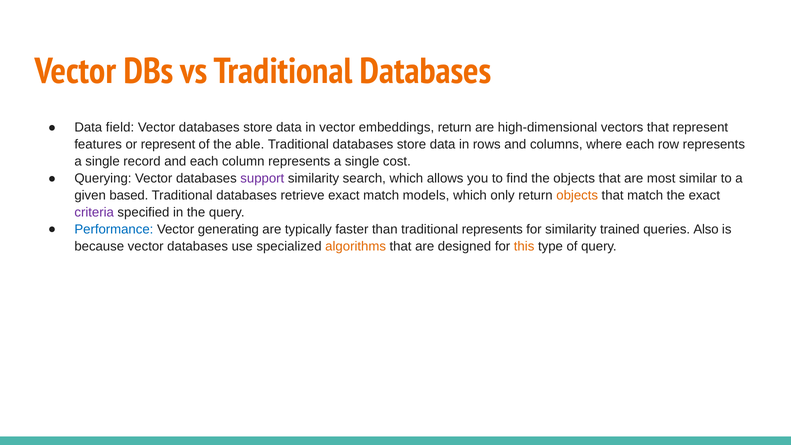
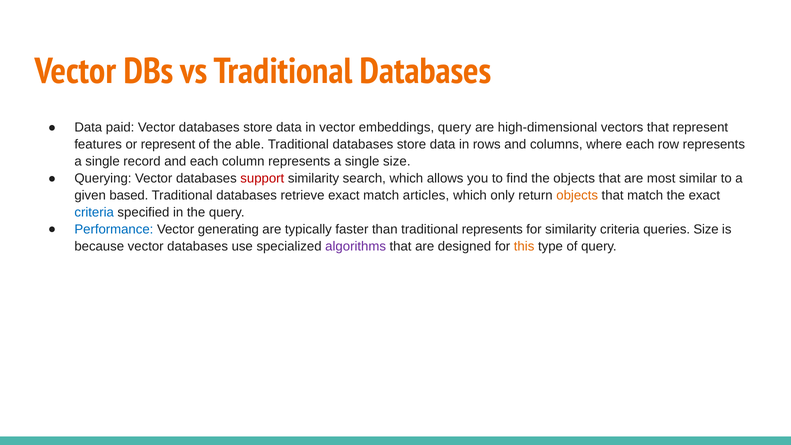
field: field -> paid (120, 127)
embeddings return: return -> query (455, 127)
single cost: cost -> size (397, 161)
support colour: purple -> red (262, 178)
models: models -> articles (426, 195)
criteria colour: purple -> blue (94, 212)
similarity trained: trained -> criteria (620, 229)
queries Also: Also -> Size (706, 229)
algorithms colour: orange -> purple (356, 246)
